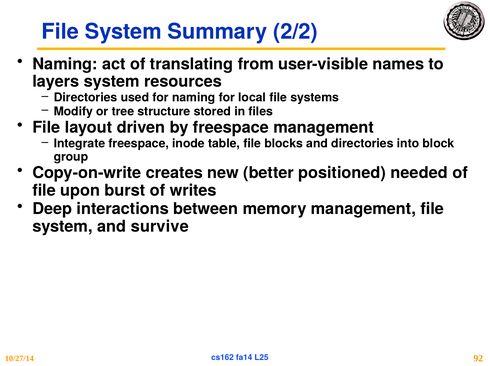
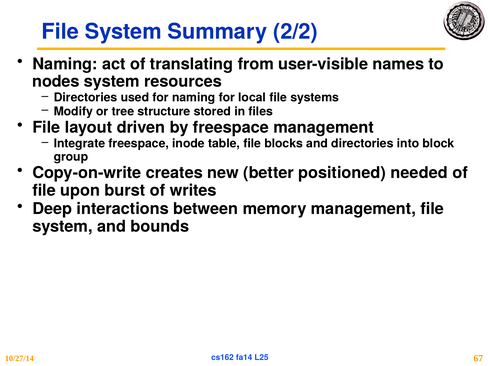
layers: layers -> nodes (56, 82)
survive: survive -> bounds (160, 226)
92: 92 -> 67 (478, 359)
